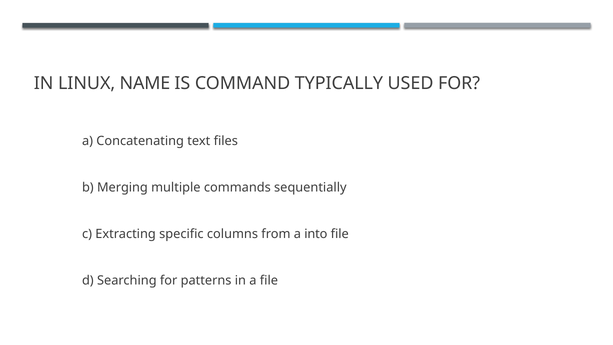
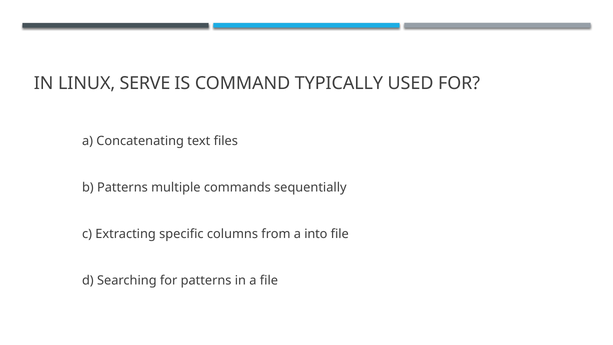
NAME: NAME -> SERVE (145, 83)
b Merging: Merging -> Patterns (122, 187)
